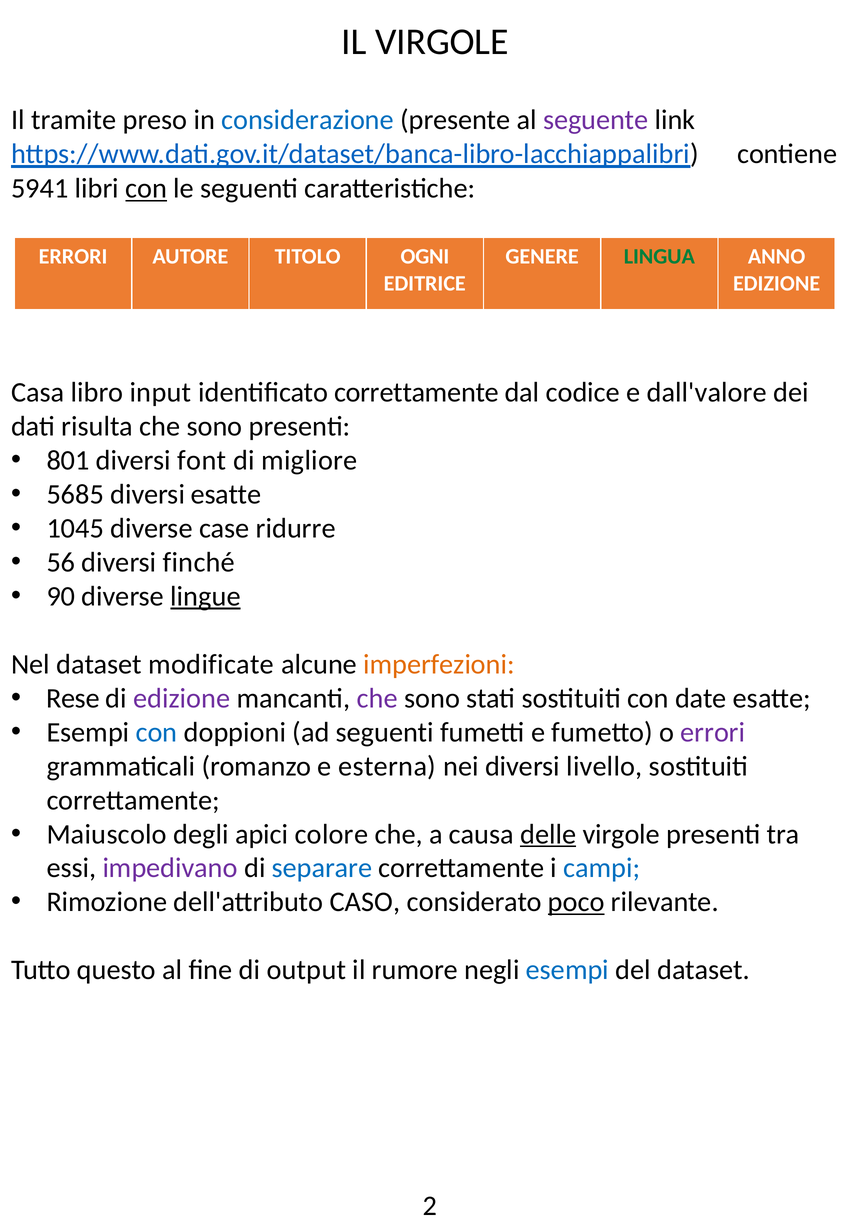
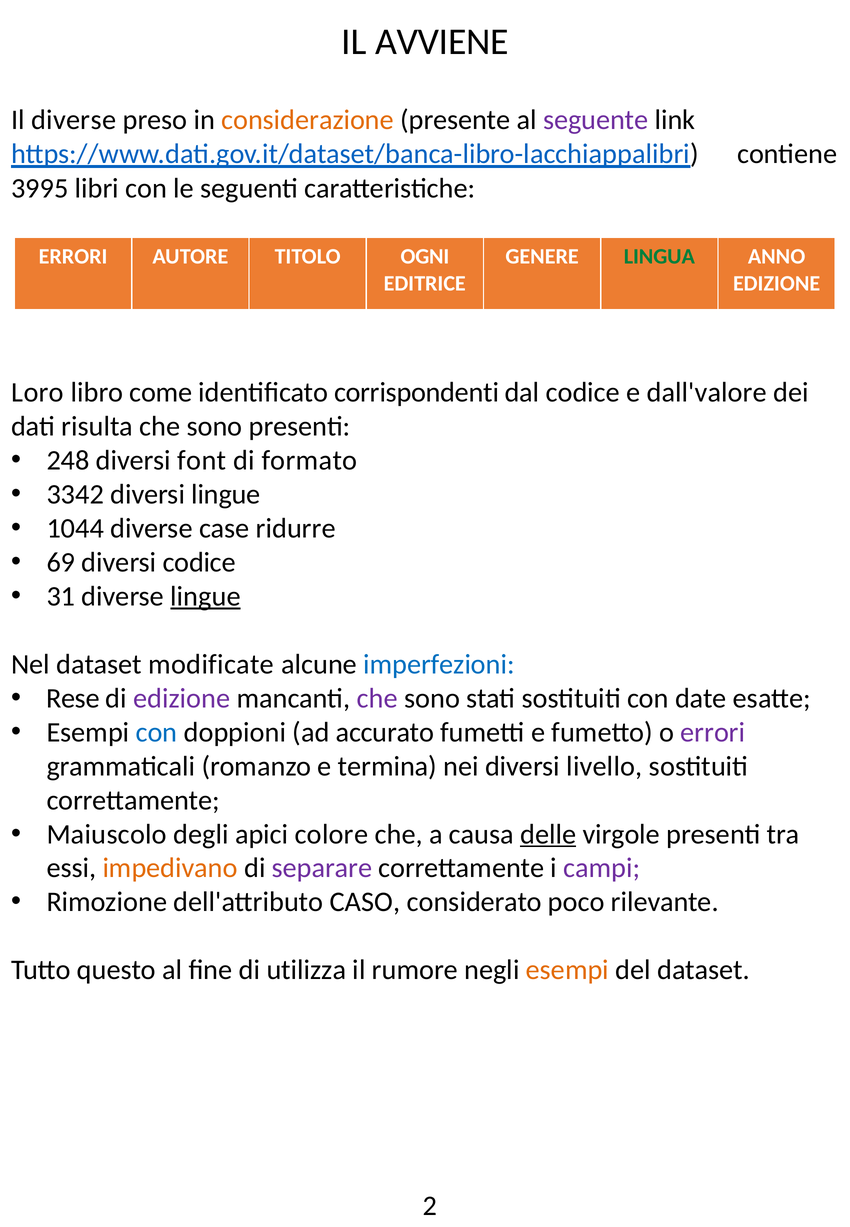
IL VIRGOLE: VIRGOLE -> AVVIENE (442, 42)
Il tramite: tramite -> diverse (74, 120)
considerazione colour: blue -> orange (308, 120)
5941: 5941 -> 3995 (40, 189)
con underline: present -> none (146, 189)
Casa: Casa -> Loro (38, 393)
input: input -> come (161, 393)
identificato correttamente: correttamente -> corrispondenti (417, 393)
801: 801 -> 248 (68, 461)
migliore: migliore -> formato (309, 461)
5685: 5685 -> 3342 (75, 495)
diversi esatte: esatte -> lingue (226, 495)
1045: 1045 -> 1044 (75, 529)
56: 56 -> 69 (61, 563)
diversi finché: finché -> codice (199, 563)
90: 90 -> 31 (61, 597)
imperfezioni colour: orange -> blue (439, 665)
ad seguenti: seguenti -> accurato (385, 733)
esterna: esterna -> termina (387, 767)
impedivano colour: purple -> orange (170, 869)
separare colour: blue -> purple (322, 869)
campi colour: blue -> purple (602, 869)
poco underline: present -> none (576, 903)
output: output -> utilizza (306, 971)
esempi colour: blue -> orange (567, 971)
